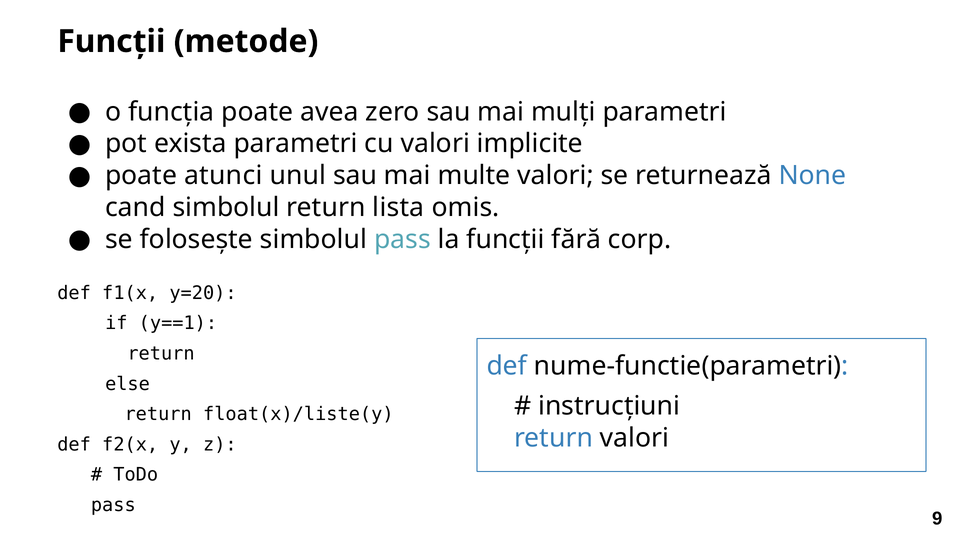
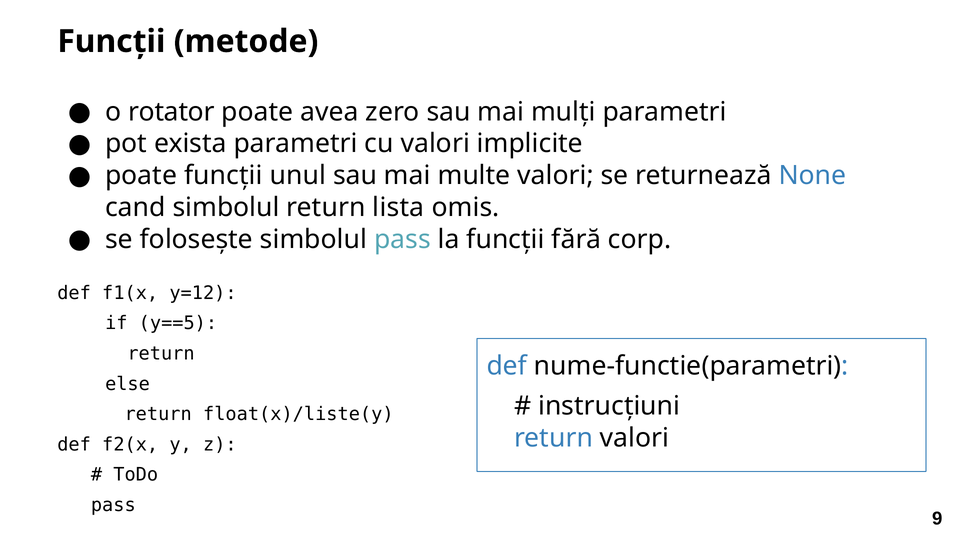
funcția: funcția -> rotator (171, 112)
poate atunci: atunci -> funcții (223, 175)
y=20: y=20 -> y=12 (203, 293)
y==1: y==1 -> y==5 (178, 323)
